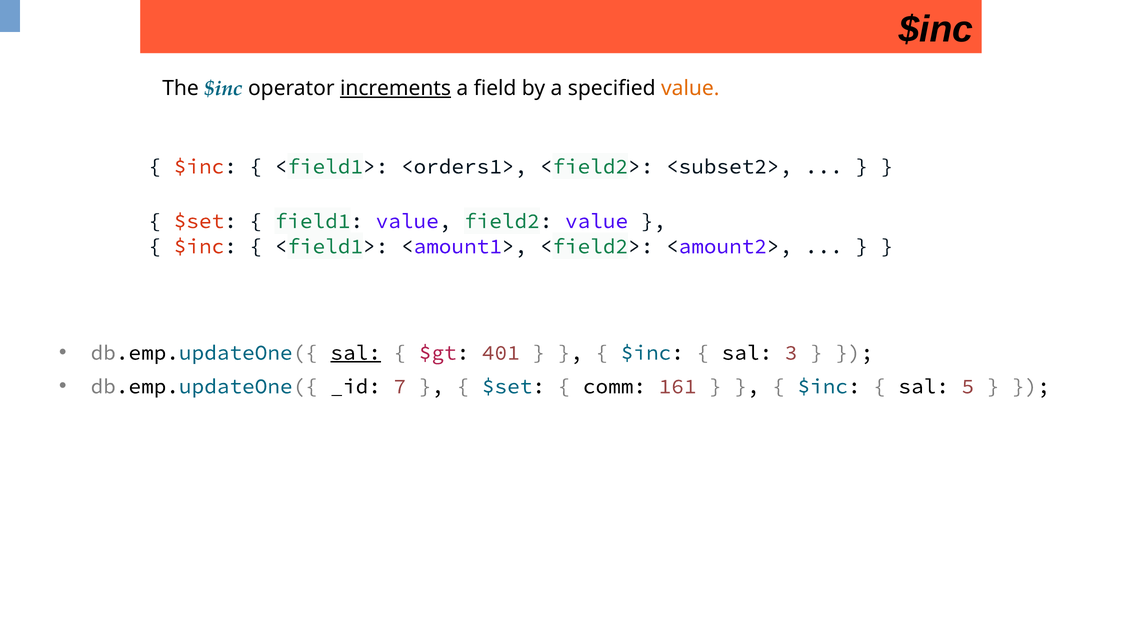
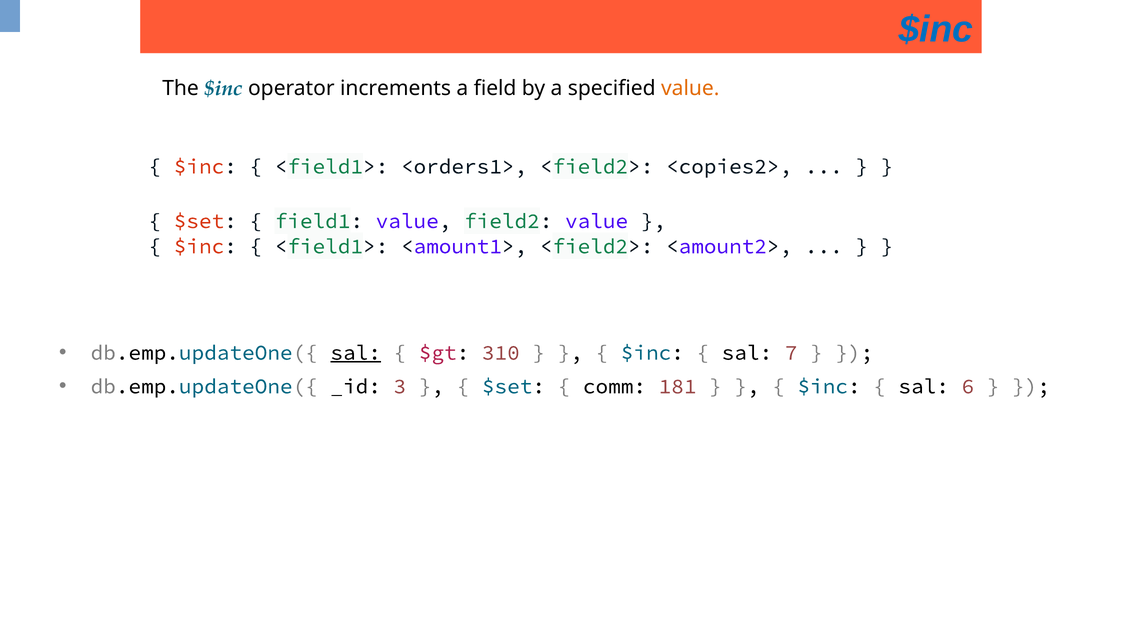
$inc colour: black -> blue (936, 29)
increments underline: present -> none (396, 88)
<subset2>: <subset2> -> <copies2> (729, 167)
401: 401 -> 310 (501, 353)
3: 3 -> 7 (791, 353)
7: 7 -> 3 (400, 386)
161: 161 -> 181 (678, 386)
5: 5 -> 6 (968, 386)
